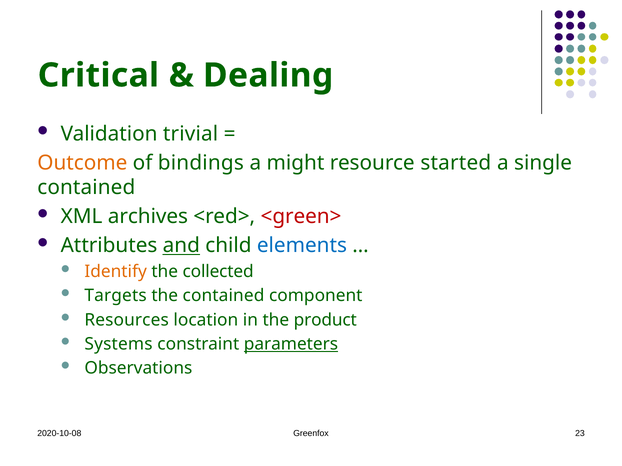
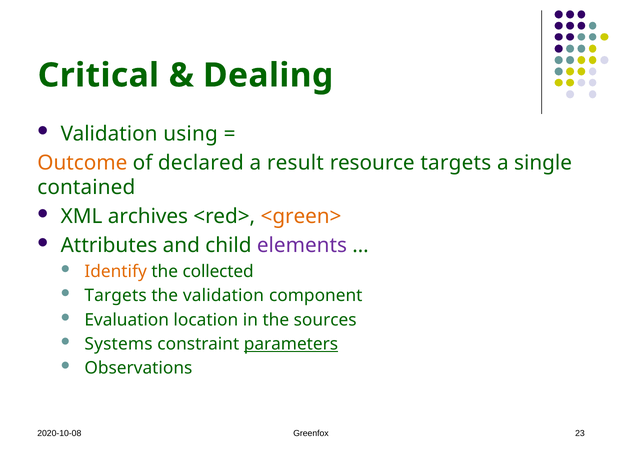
trivial: trivial -> using (191, 134)
bindings: bindings -> declared (201, 163)
might: might -> result (295, 163)
resource started: started -> targets (456, 163)
<green> colour: red -> orange (301, 217)
and underline: present -> none (181, 246)
elements colour: blue -> purple (302, 246)
the contained: contained -> validation (223, 296)
Resources: Resources -> Evaluation (127, 320)
product: product -> sources (325, 320)
